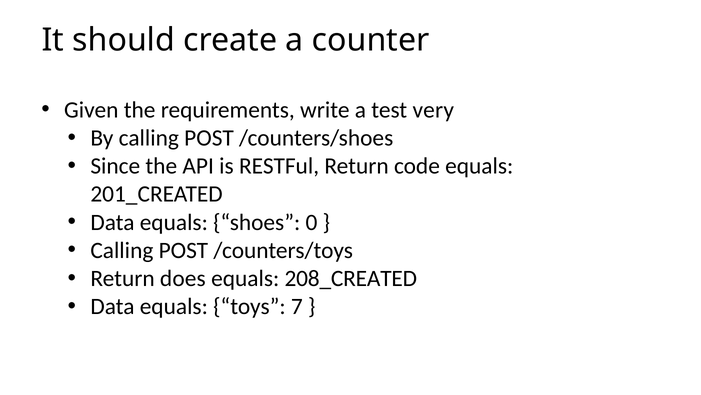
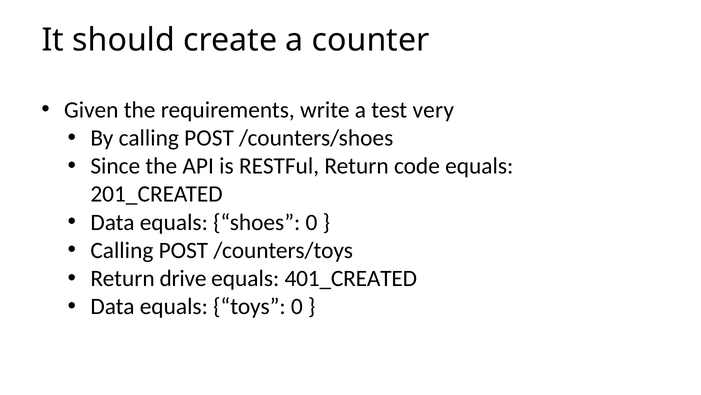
does: does -> drive (183, 278)
208_CREATED: 208_CREATED -> 401_CREATED (351, 278)
toys 7: 7 -> 0 (297, 306)
